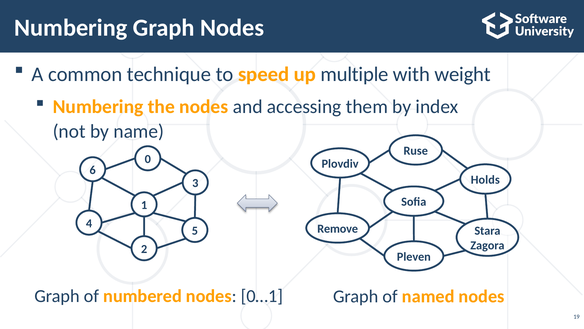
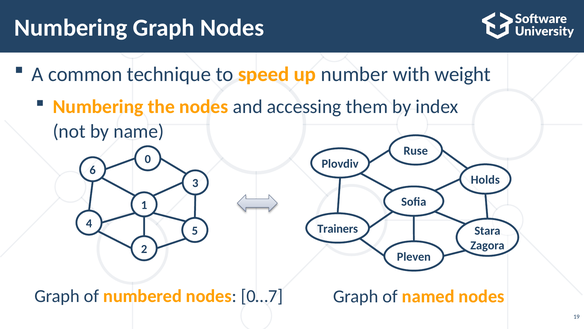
multiple: multiple -> number (354, 74)
Remove: Remove -> Trainers (338, 228)
0…1: 0…1 -> 0…7 (262, 296)
